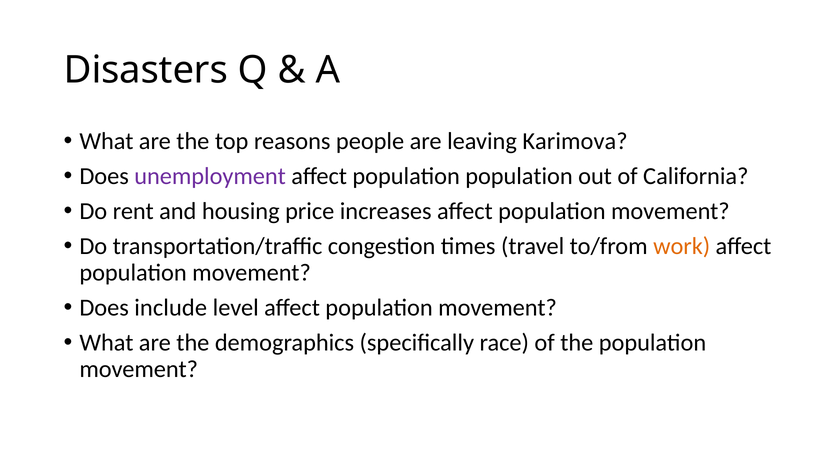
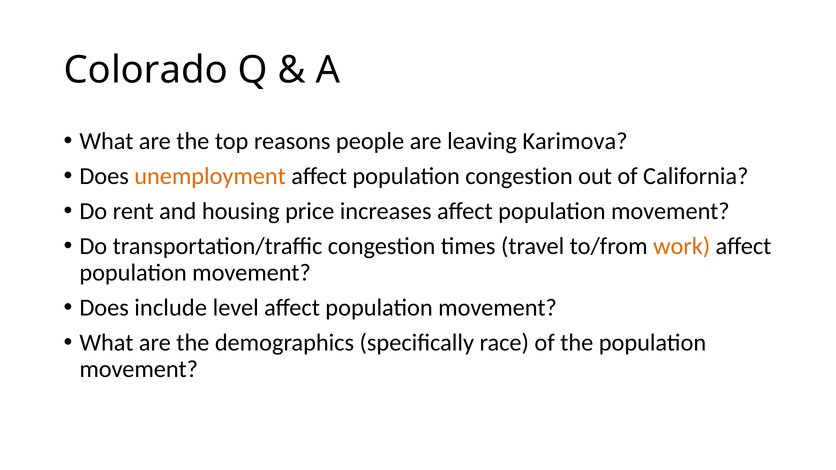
Disasters: Disasters -> Colorado (146, 70)
unemployment colour: purple -> orange (210, 176)
population population: population -> congestion (519, 176)
